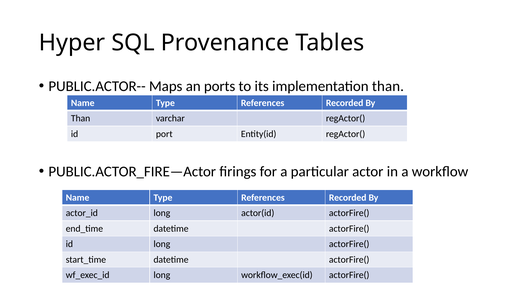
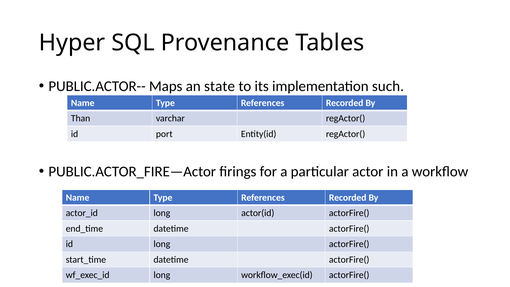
ports: ports -> state (220, 86)
implementation than: than -> such (388, 86)
